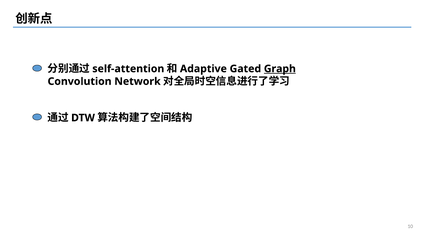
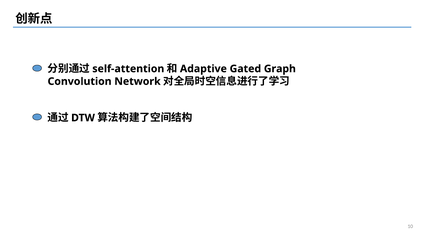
Graph underline: present -> none (280, 69)
